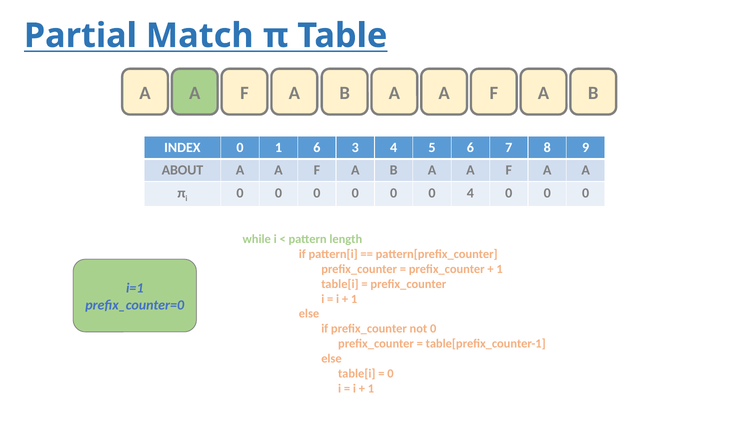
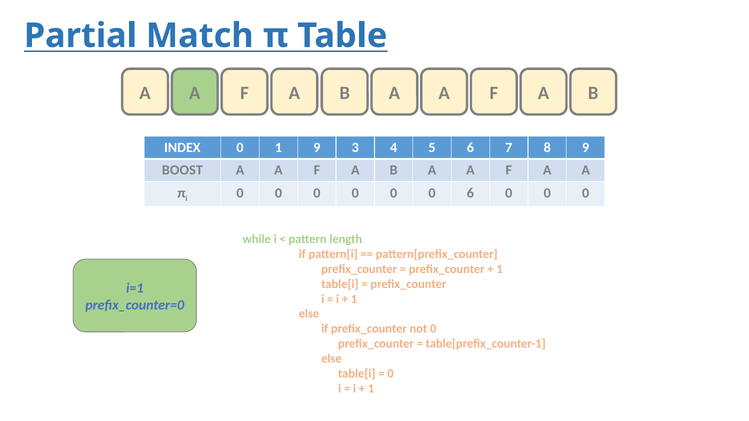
1 6: 6 -> 9 (317, 148)
ABOUT: ABOUT -> BOOST (182, 170)
0 4: 4 -> 6 (470, 193)
